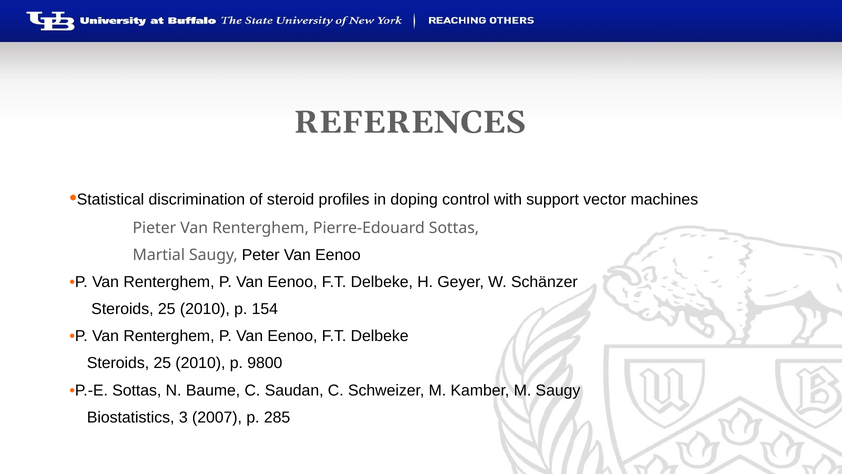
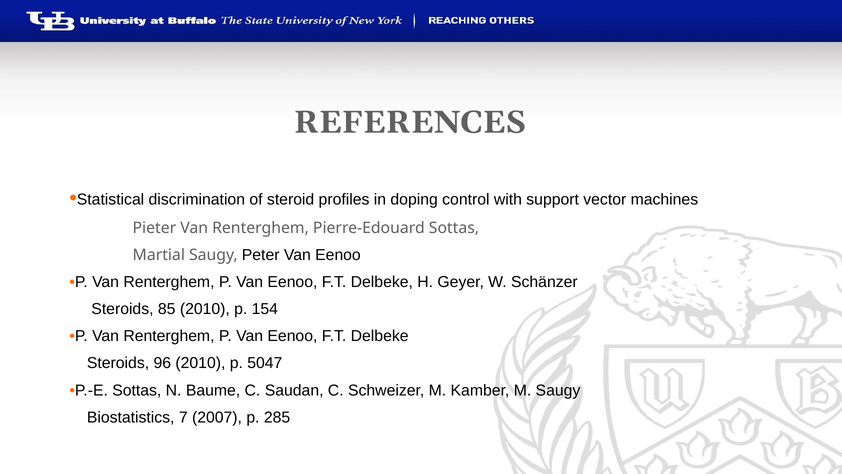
25: 25 -> 85 (167, 309)
25: 25 -> 96 (162, 363)
9800: 9800 -> 5047 (265, 363)
3: 3 -> 7 (183, 417)
